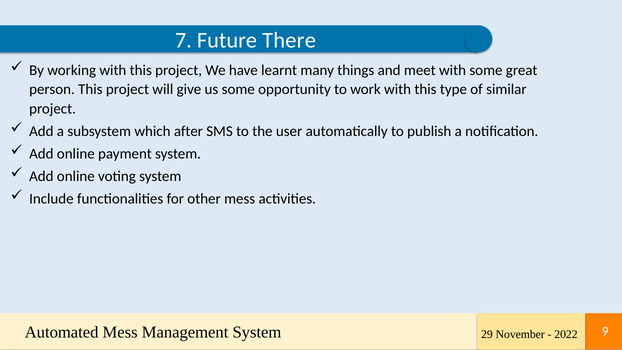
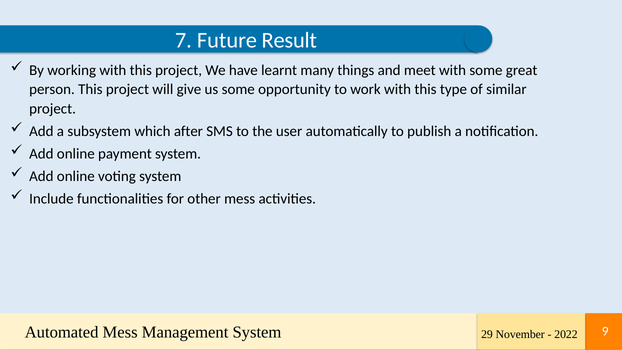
There: There -> Result (289, 40)
